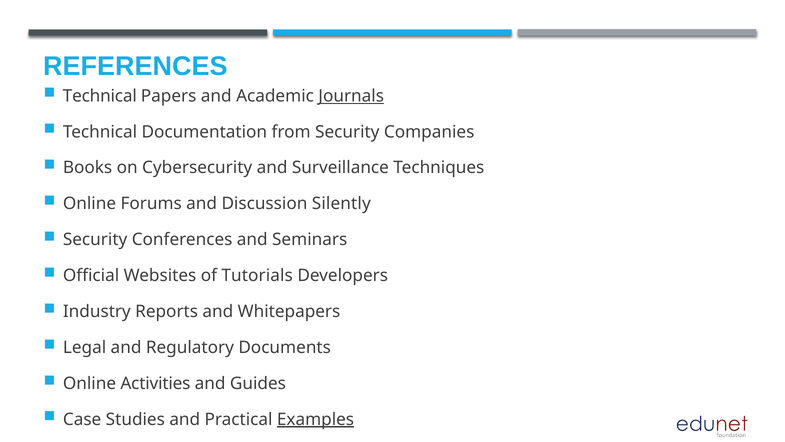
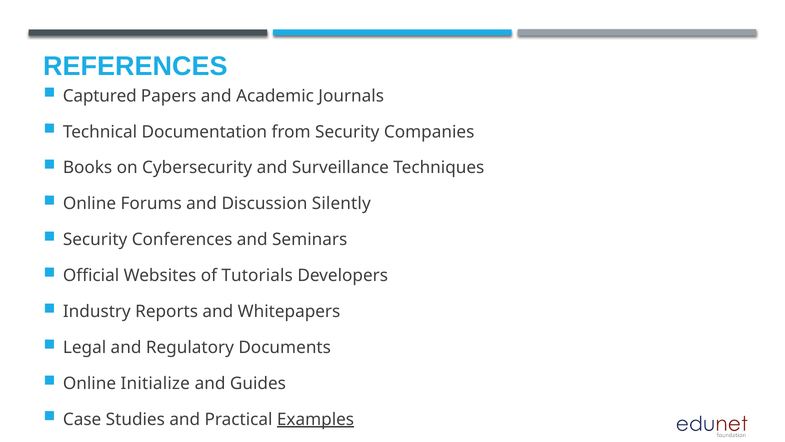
Technical: Technical -> Captured (100, 96)
Journals underline: present -> none (351, 96)
Activities: Activities -> Initialize (155, 383)
